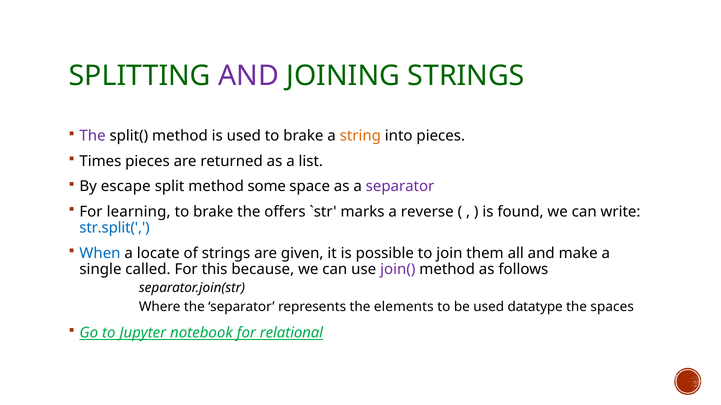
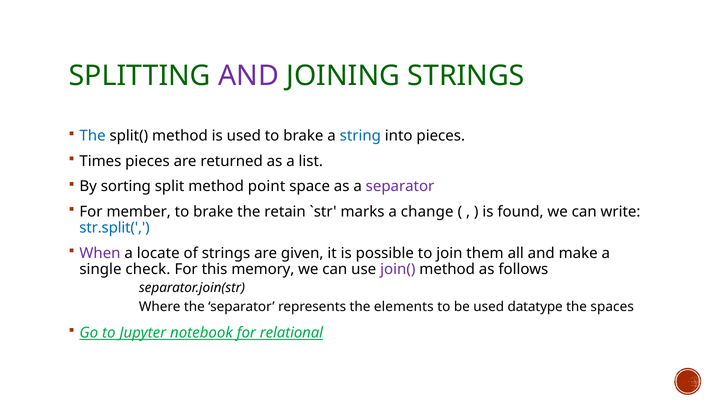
The colour: purple -> blue (93, 136)
string colour: orange -> blue (360, 136)
escape: escape -> sorting (126, 187)
some: some -> point (267, 187)
learning: learning -> member (139, 212)
offers: offers -> retain (285, 212)
reverse: reverse -> change (427, 212)
When colour: blue -> purple (100, 253)
called: called -> check (148, 270)
because: because -> memory (263, 270)
